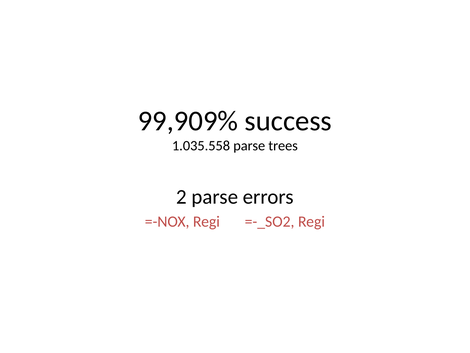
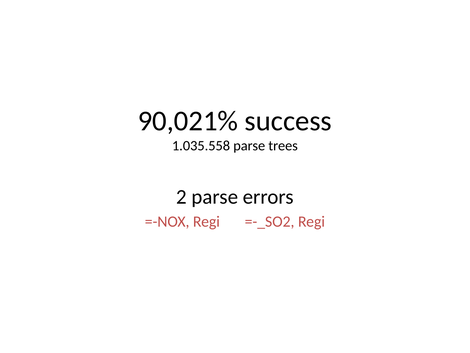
99,909%: 99,909% -> 90,021% (188, 121)
